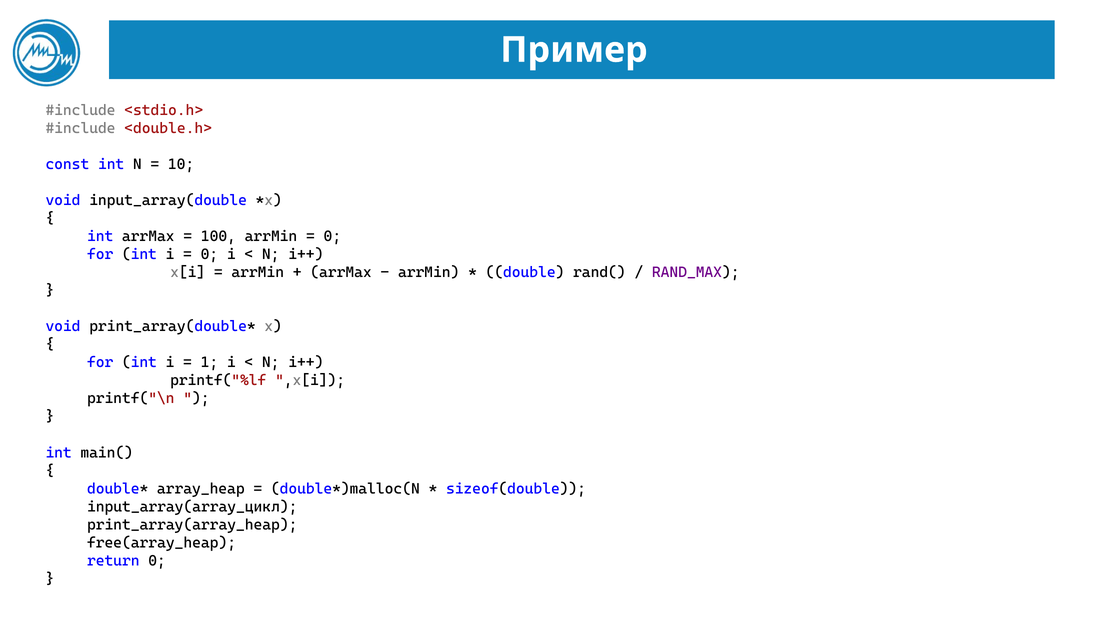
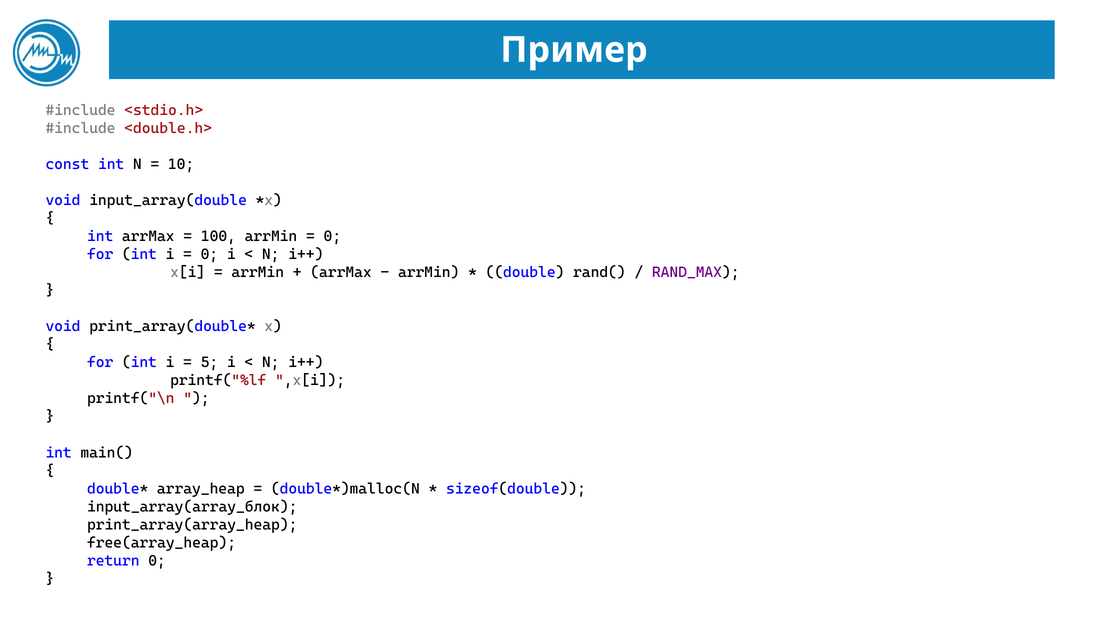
1: 1 -> 5 (209, 363)
input_array(array_цикл: input_array(array_цикл -> input_array(array_блок (192, 507)
